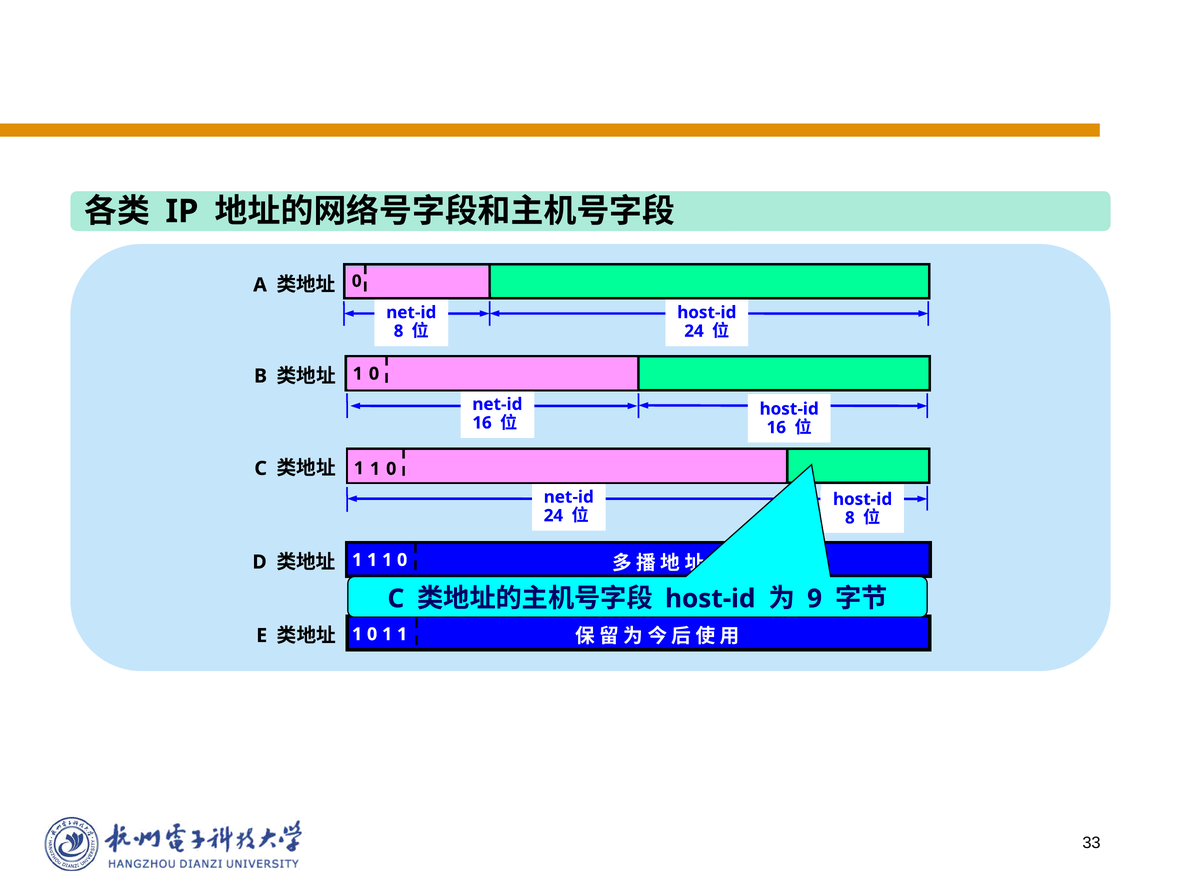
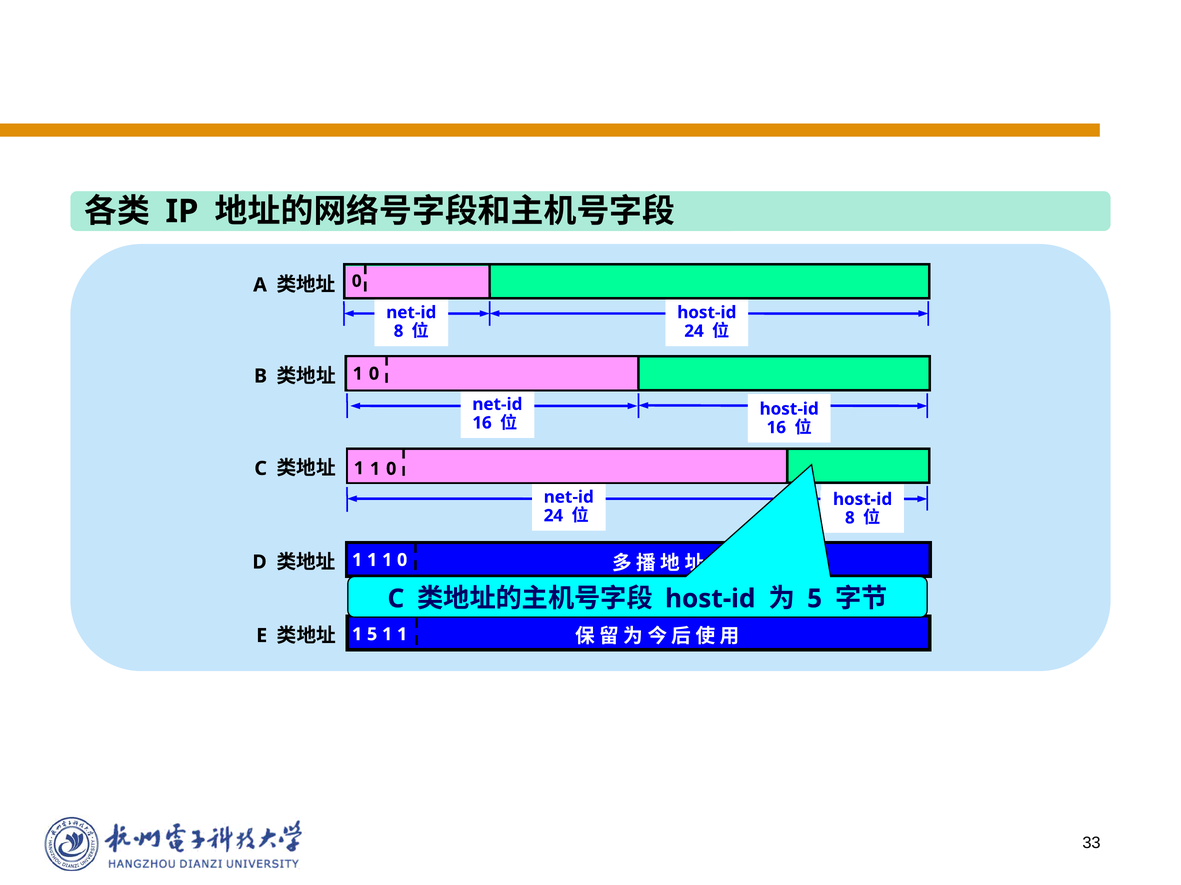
9: 9 -> 5 (815, 599)
0: 0 -> 5 (372, 635)
